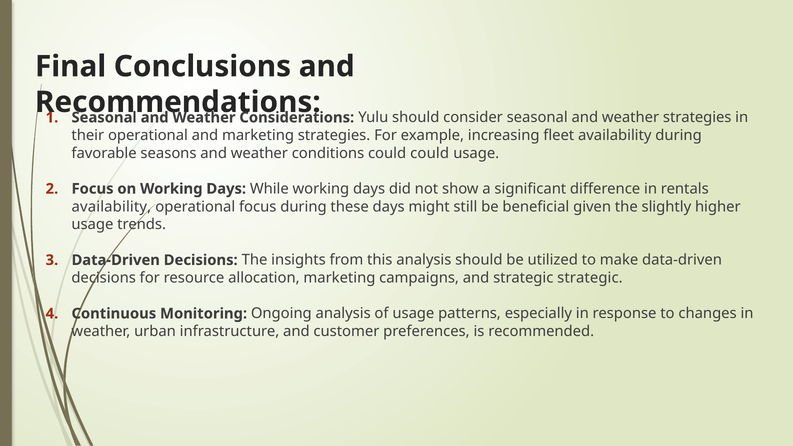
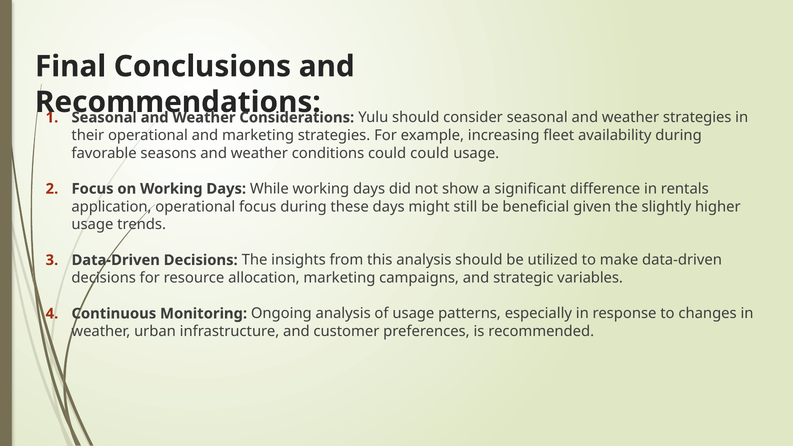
availability: availability -> application (112, 207)
strategic strategic: strategic -> variables (590, 278)
